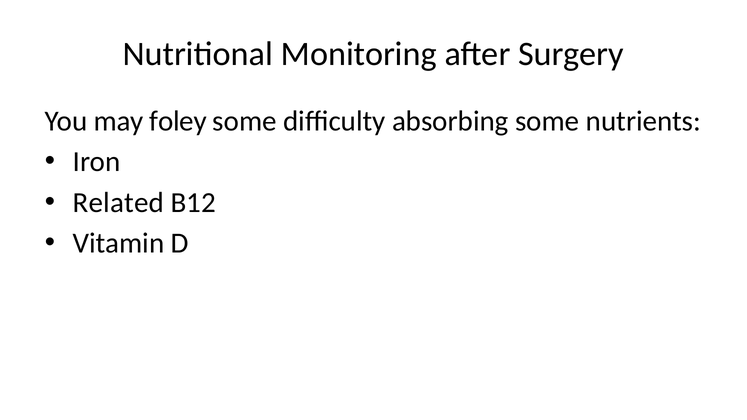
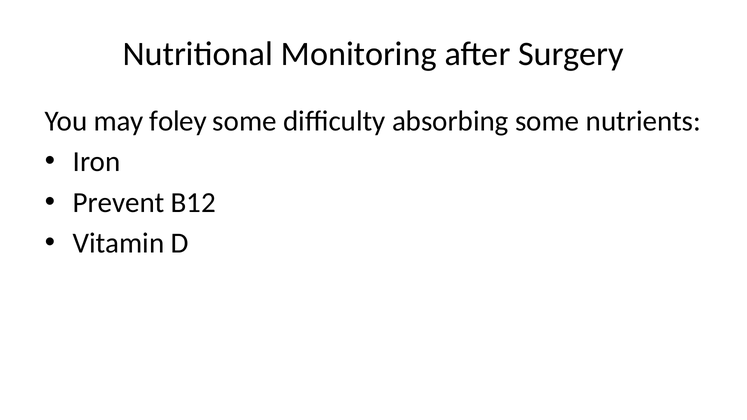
Related: Related -> Prevent (119, 203)
